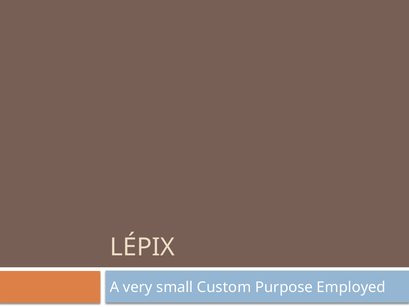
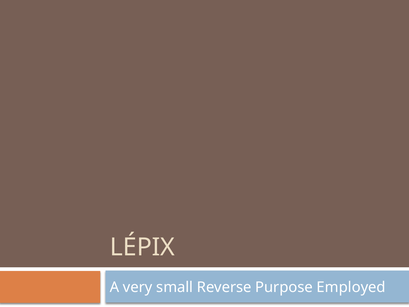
Custom: Custom -> Reverse (224, 287)
